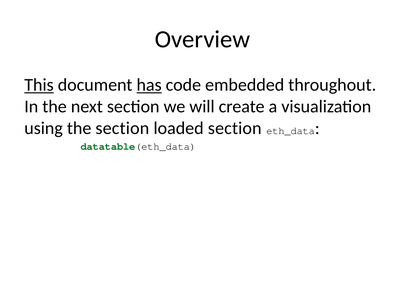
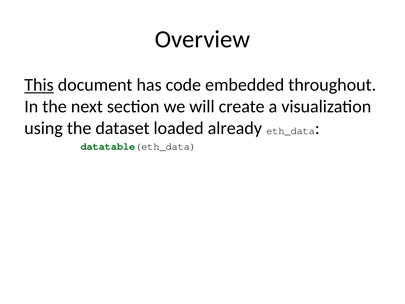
has underline: present -> none (149, 85)
the section: section -> dataset (123, 128)
loaded section: section -> already (235, 128)
